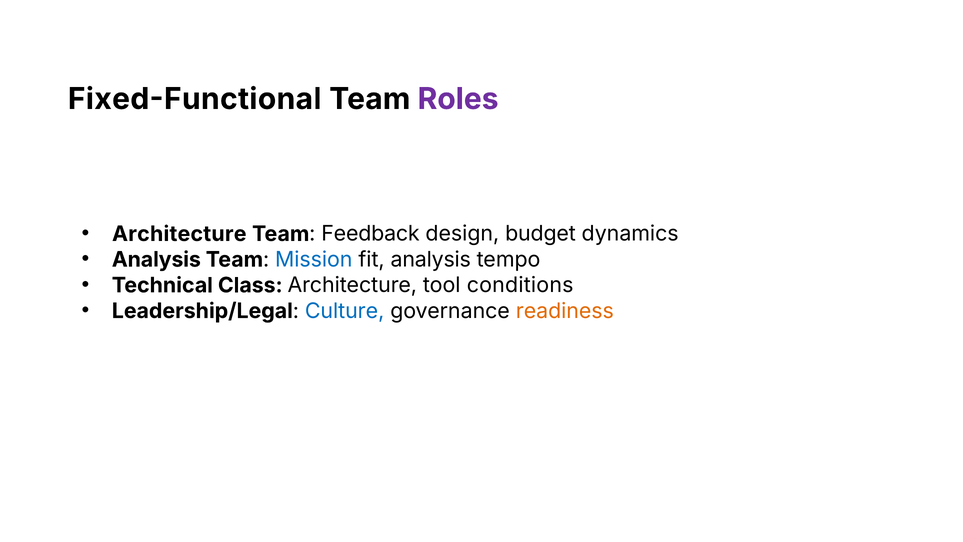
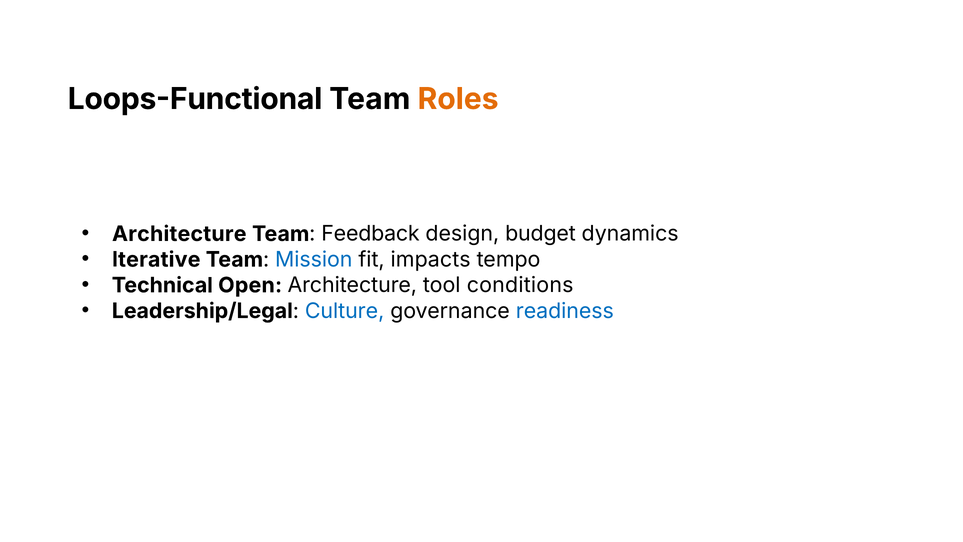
Fixed-Functional: Fixed-Functional -> Loops-Functional (195, 99)
Roles colour: purple -> orange (458, 99)
Analysis: Analysis -> Iterative (156, 259)
fit analysis: analysis -> impacts (431, 259)
Class: Class -> Open (250, 285)
readiness colour: orange -> blue (565, 311)
